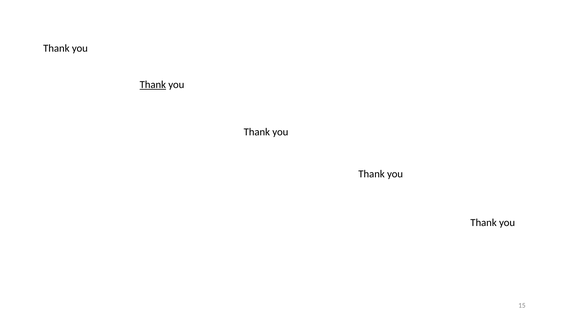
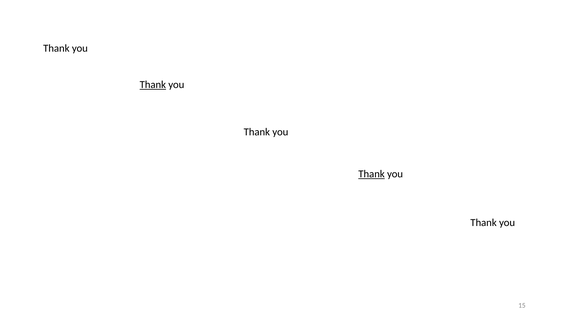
Thank underline: none -> present (372, 174)
